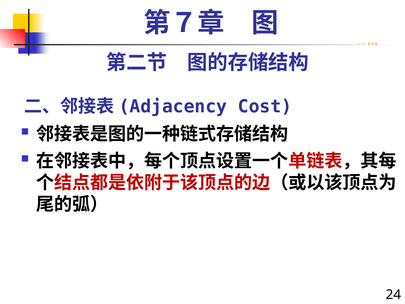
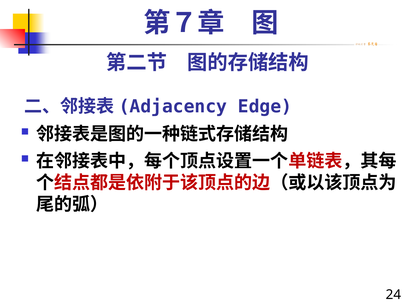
Cost: Cost -> Edge (265, 107)
